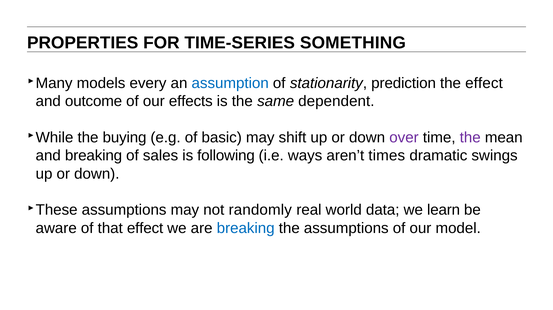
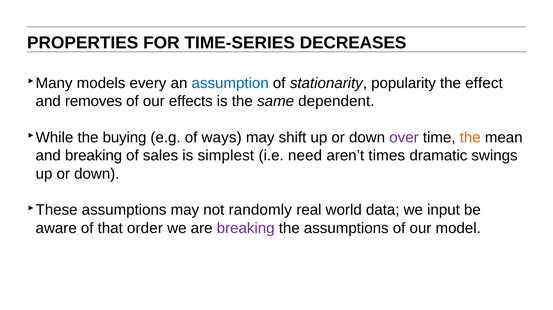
SOMETHING: SOMETHING -> DECREASES (353, 43)
prediction: prediction -> popularity (404, 83)
outcome: outcome -> removes (94, 101)
basic: basic -> ways (222, 138)
the colour: purple -> orange (470, 138)
following: following -> simplest (226, 156)
ways: ways -> need (305, 156)
learn: learn -> input (443, 210)
that effect: effect -> order (145, 229)
breaking colour: blue -> purple (246, 229)
